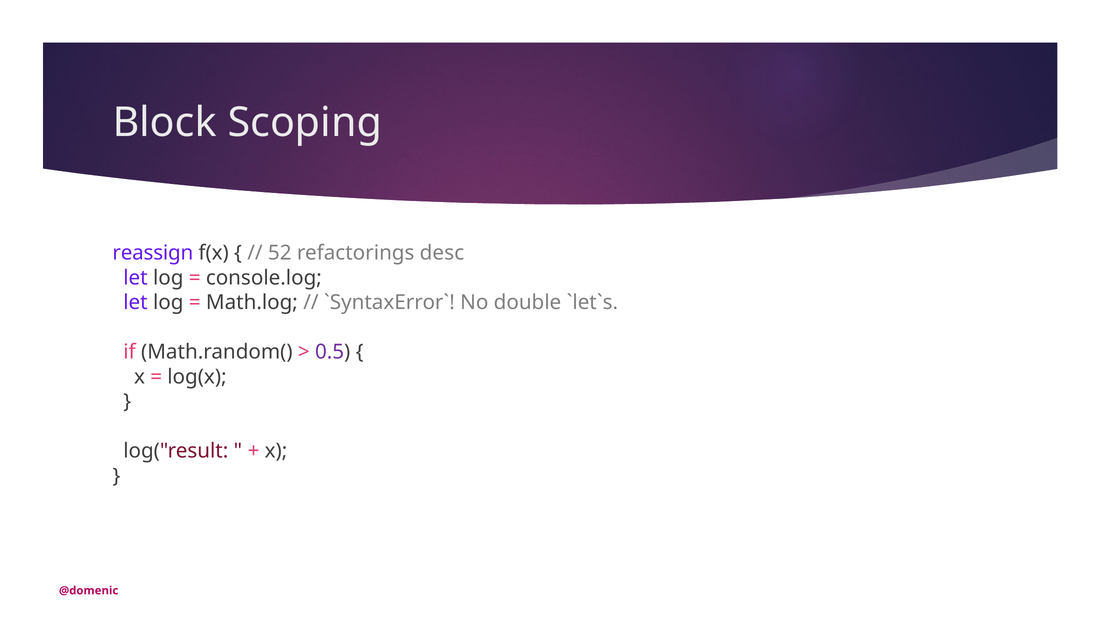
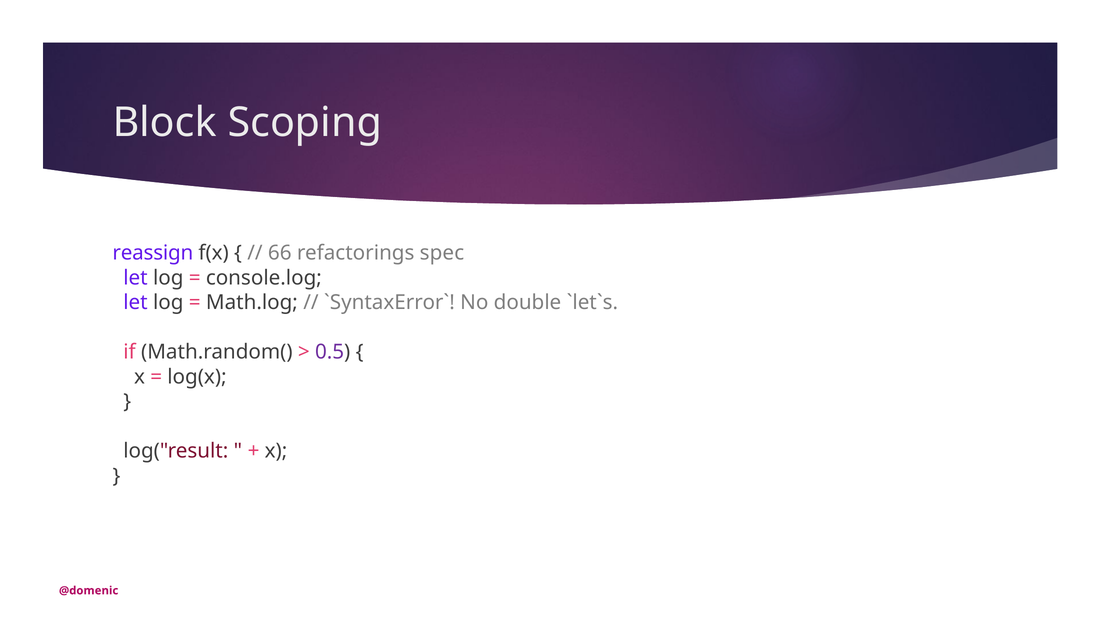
52: 52 -> 66 (280, 253)
desc: desc -> spec (442, 253)
